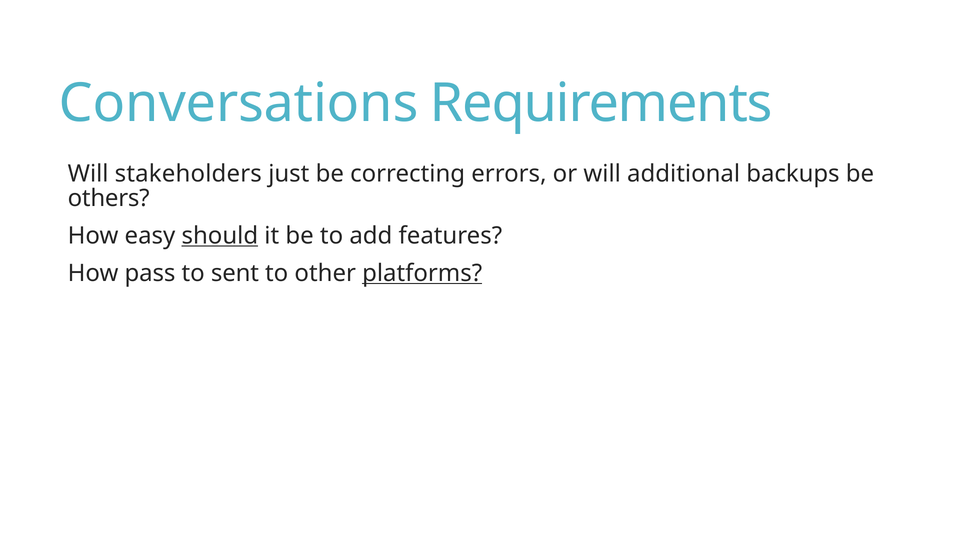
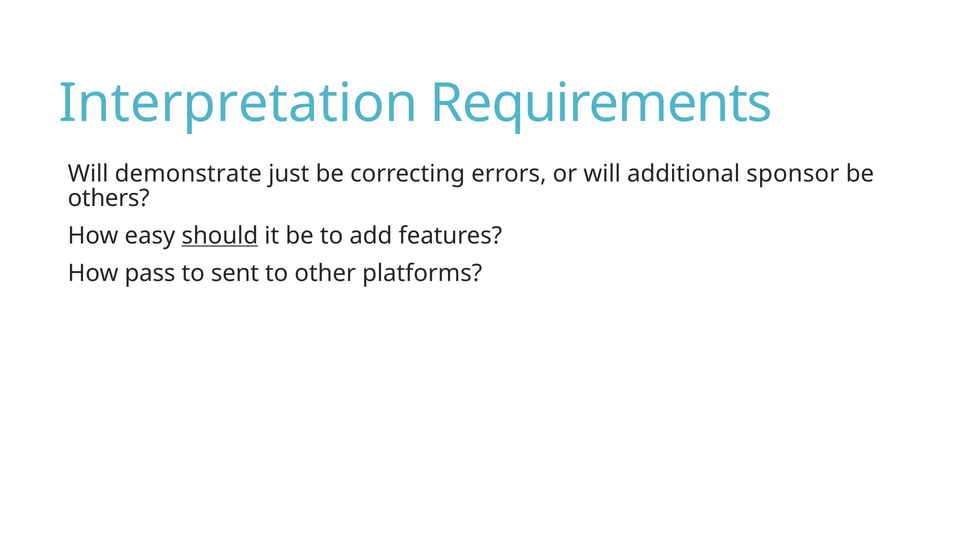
Conversations: Conversations -> Interpretation (239, 103)
stakeholders: stakeholders -> demonstrate (188, 174)
backups: backups -> sponsor (793, 174)
platforms underline: present -> none (422, 273)
